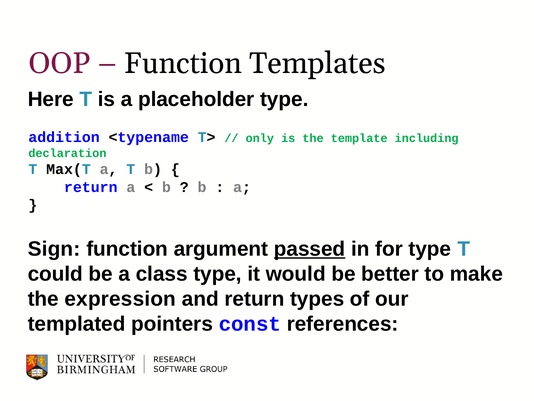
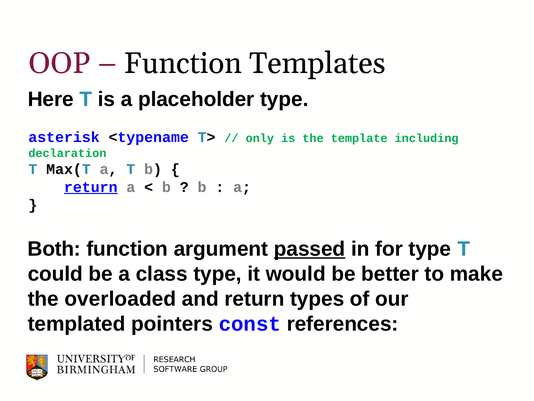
addition: addition -> asterisk (64, 137)
return underline: none -> present (91, 187)
Sign: Sign -> Both (54, 249)
expression: expression -> overloaded (120, 298)
